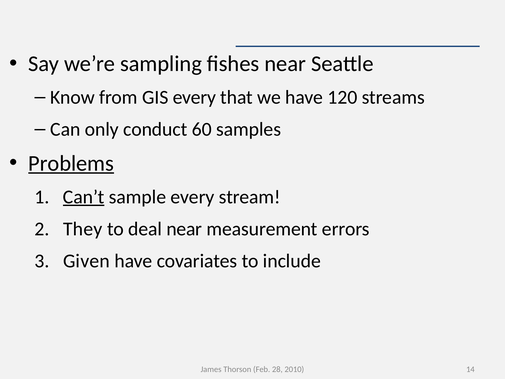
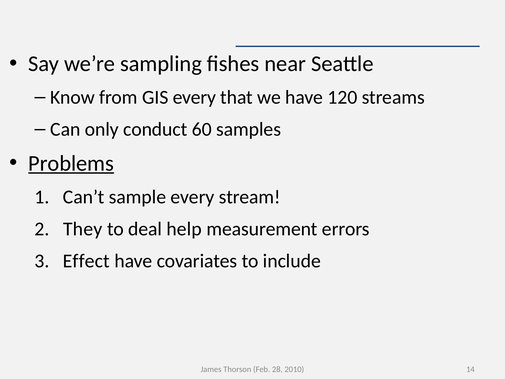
Can’t underline: present -> none (84, 197)
deal near: near -> help (184, 229)
Given: Given -> Effect (86, 261)
